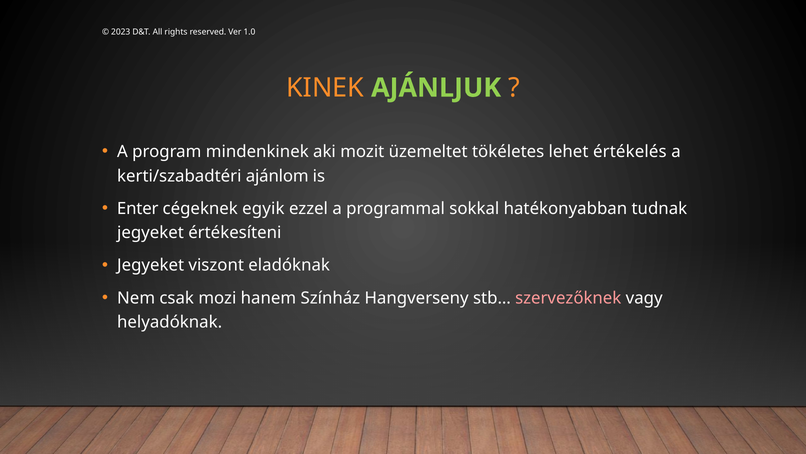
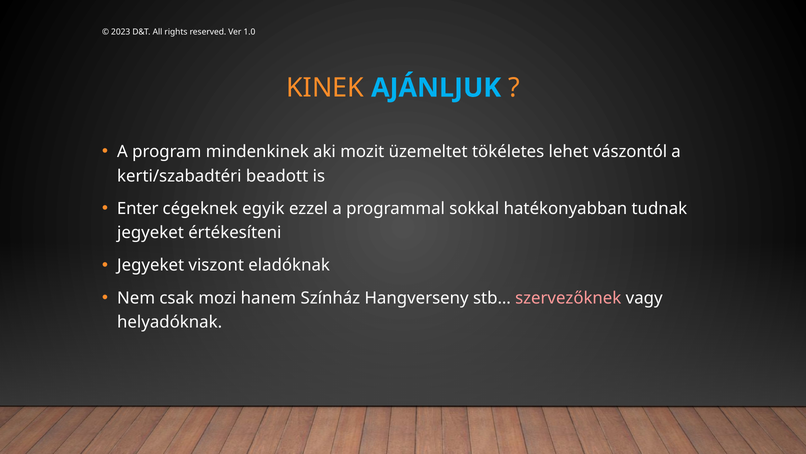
AJÁNLJUK colour: light green -> light blue (436, 88)
értékelés: értékelés -> vászontól (630, 152)
ajánlom: ajánlom -> beadott (277, 176)
